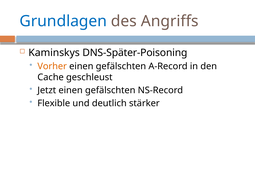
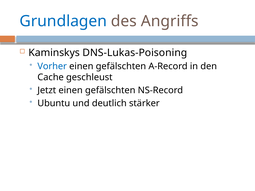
DNS-Später-Poisoning: DNS-Später-Poisoning -> DNS-Lukas-Poisoning (135, 53)
Vorher colour: orange -> blue (52, 66)
Flexible: Flexible -> Ubuntu (54, 103)
